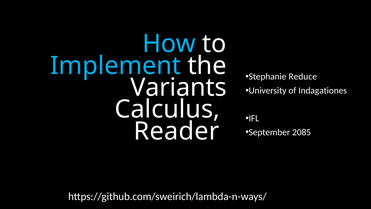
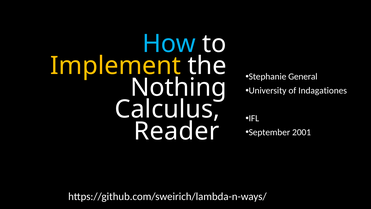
Implement colour: light blue -> yellow (116, 66)
Reduce: Reduce -> General (303, 77)
Variants: Variants -> Nothing (179, 87)
2085: 2085 -> 2001 (302, 132)
